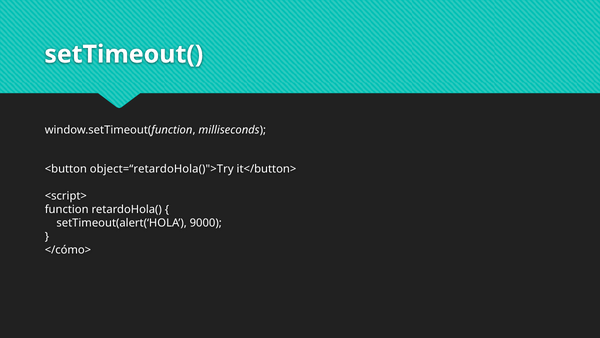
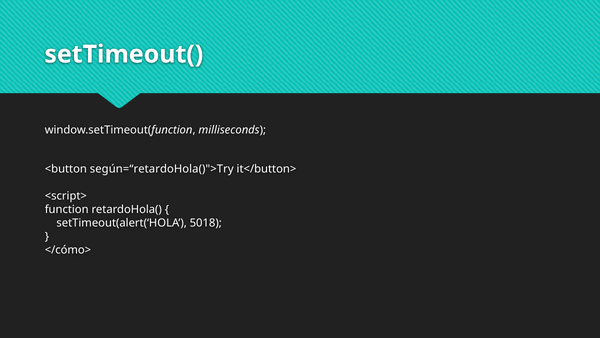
object=“retardoHola()">Try: object=“retardoHola()">Try -> según=“retardoHola()">Try (162, 169)
9000: 9000 -> 5018 (206, 223)
